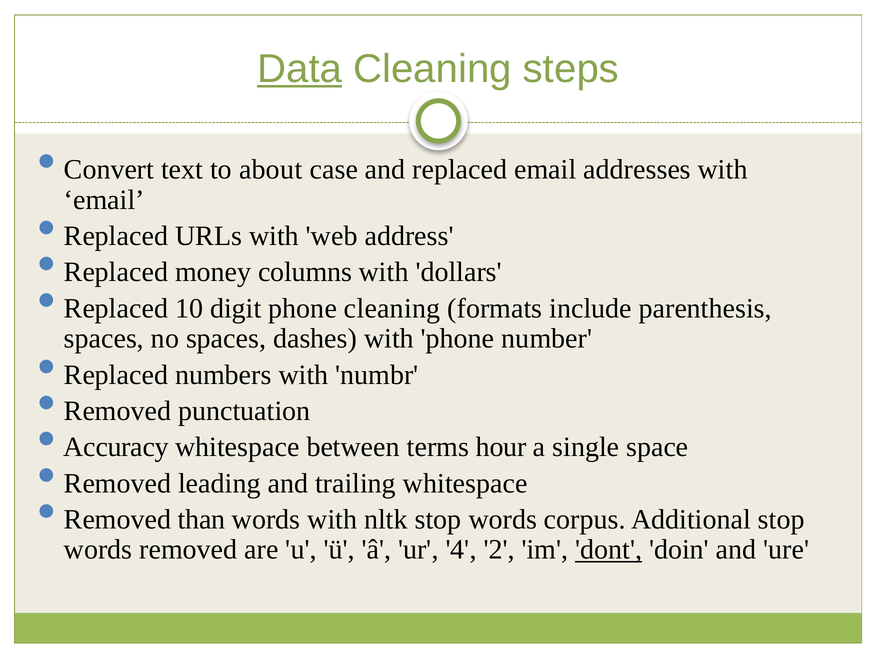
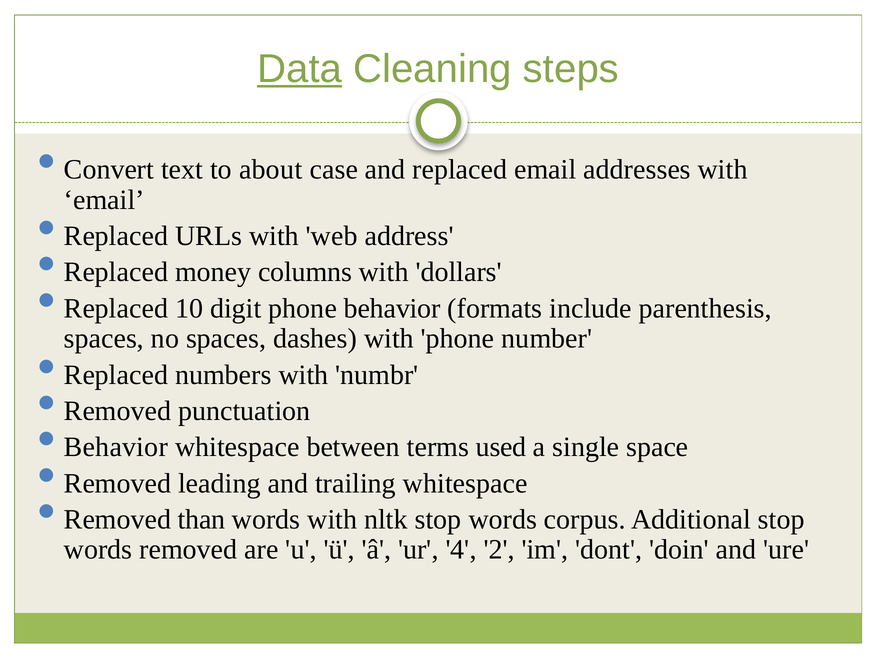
phone cleaning: cleaning -> behavior (392, 308)
Accuracy: Accuracy -> Behavior (116, 447)
hour: hour -> used (501, 447)
dont underline: present -> none (609, 549)
